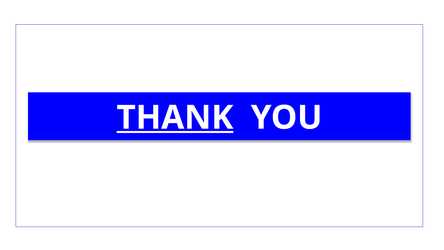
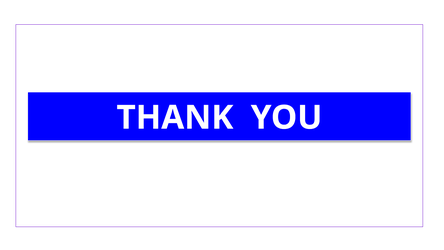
THANK underline: present -> none (175, 118)
